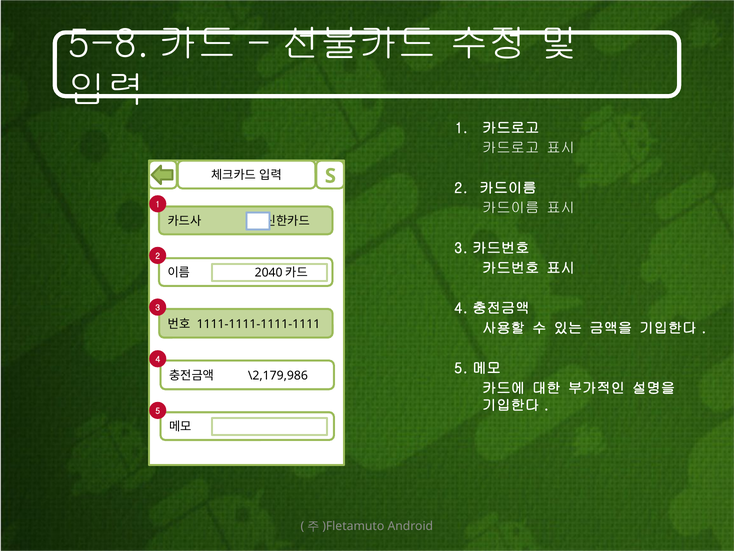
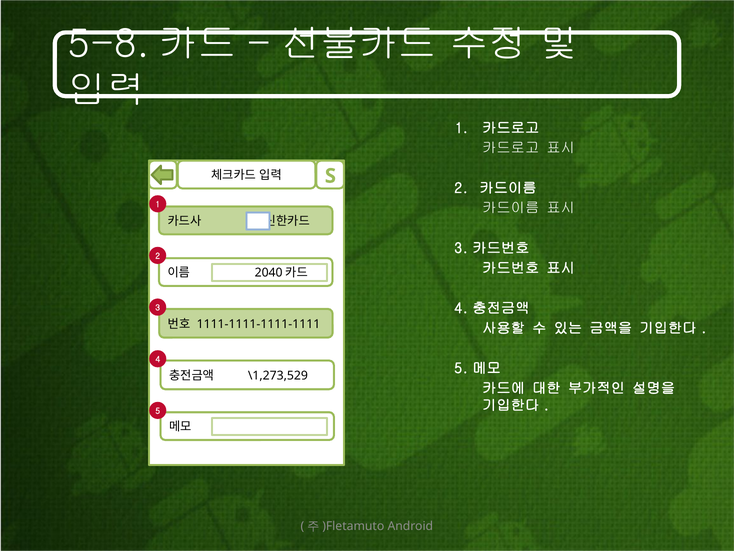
\2,179,986: \2,179,986 -> \1,273,529 (278, 375)
